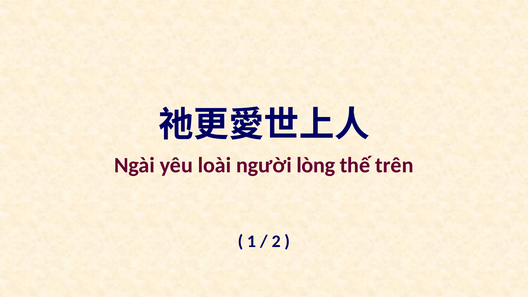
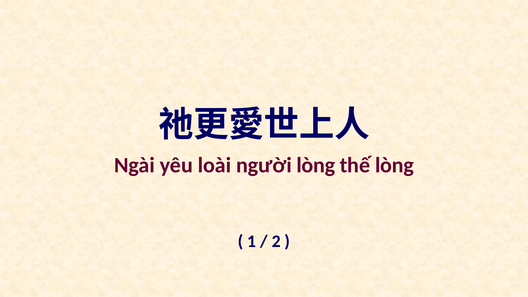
thế trên: trên -> lòng (394, 165)
